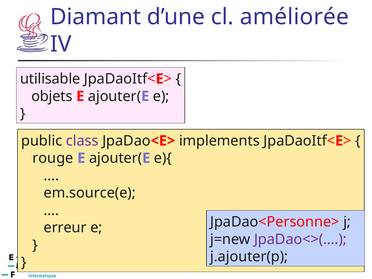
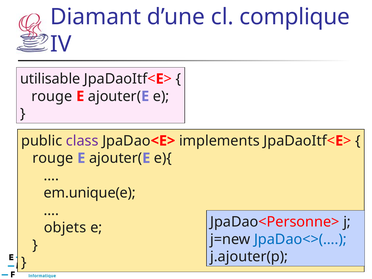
améliorée: améliorée -> complique (295, 17)
objets: objets -> rouge (52, 96)
em.source(e: em.source(e -> em.unique(e (90, 193)
erreur: erreur -> objets (65, 228)
JpaDao<>(… colour: purple -> blue (300, 239)
